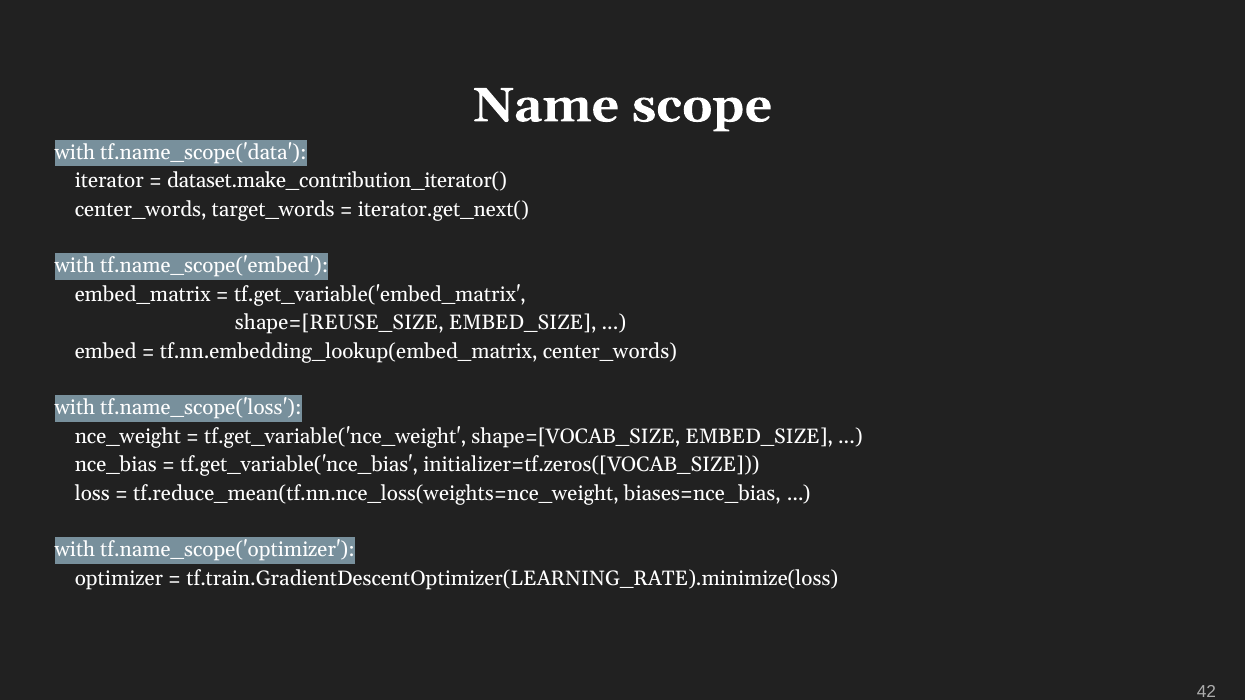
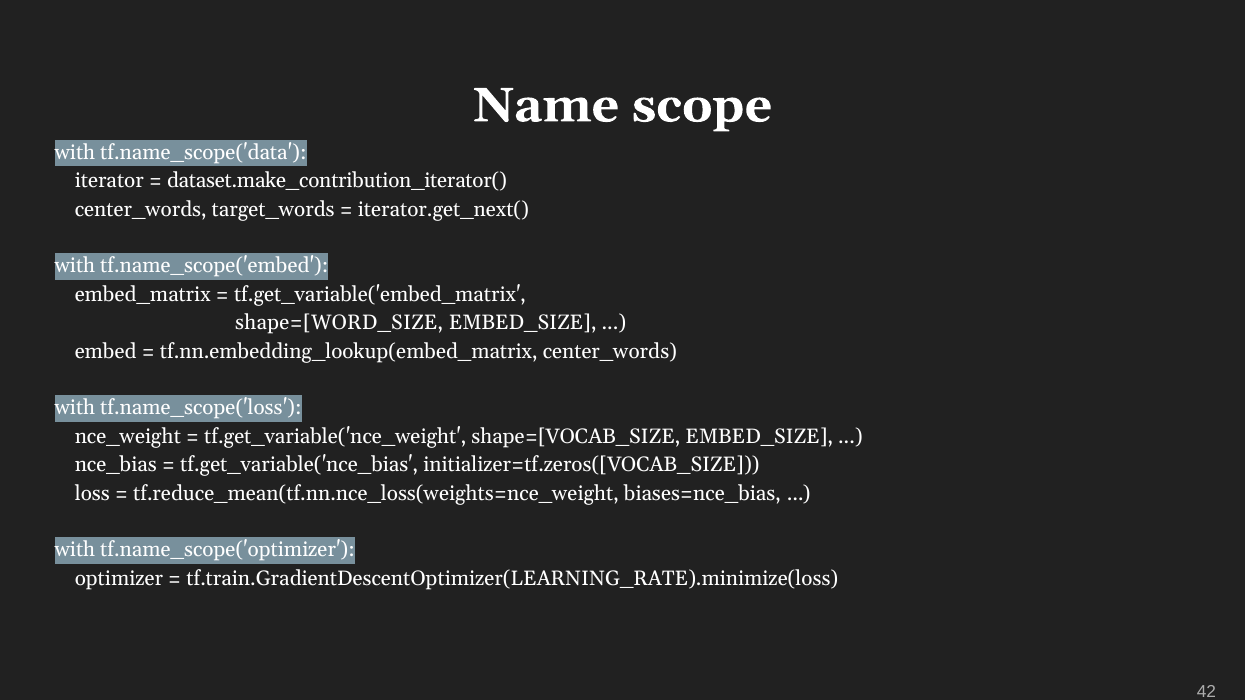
shape=[REUSE_SIZE: shape=[REUSE_SIZE -> shape=[WORD_SIZE (339, 323)
